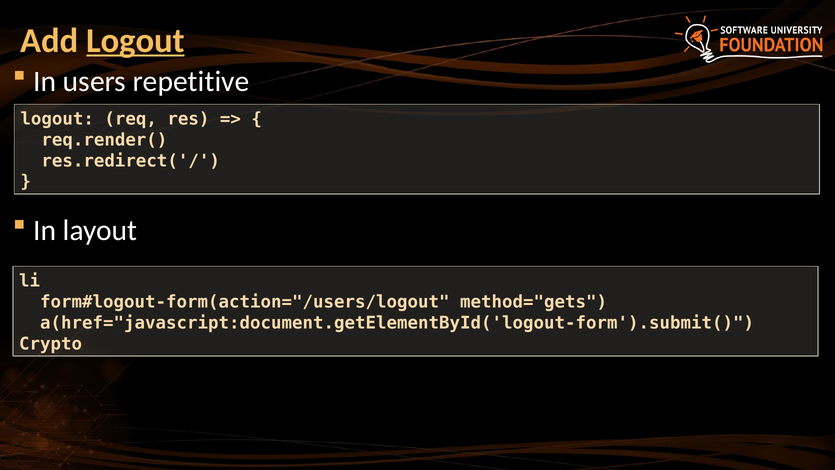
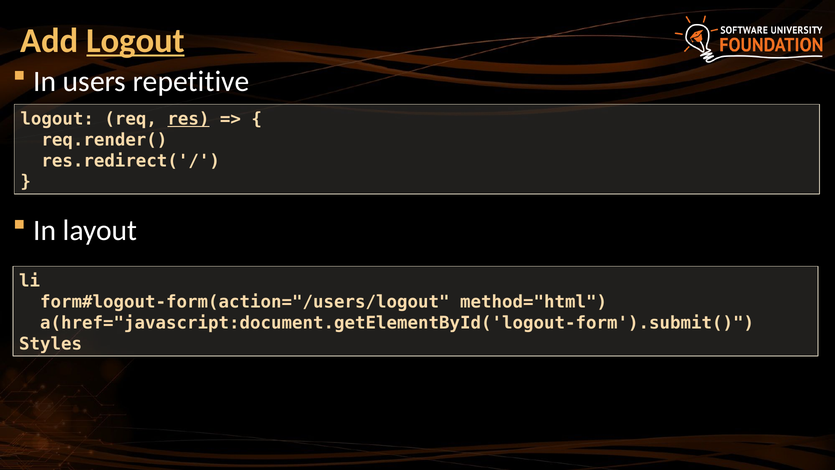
res underline: none -> present (188, 119)
method="gets: method="gets -> method="html (534, 302)
Crypto: Crypto -> Styles (51, 344)
